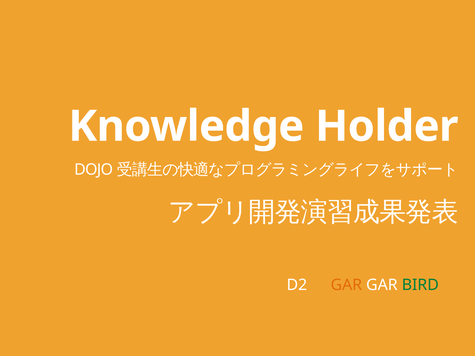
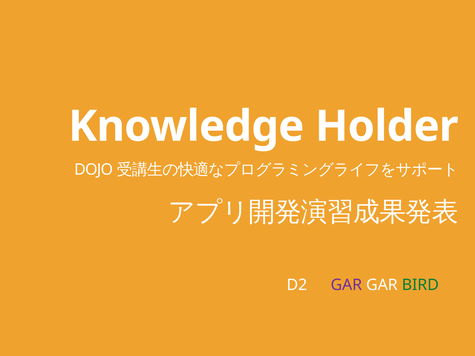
GAR colour: orange -> purple (346, 285)
